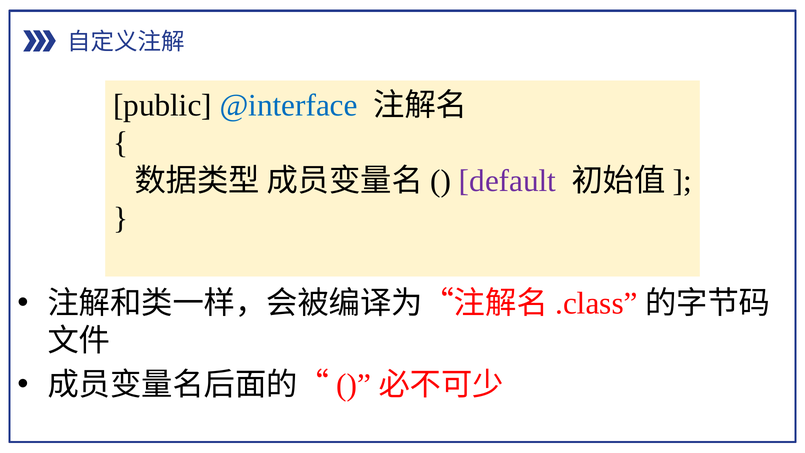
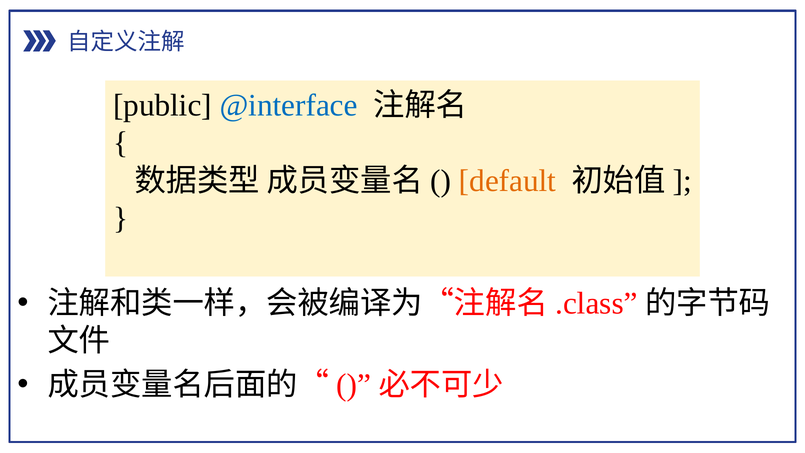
default colour: purple -> orange (508, 181)
